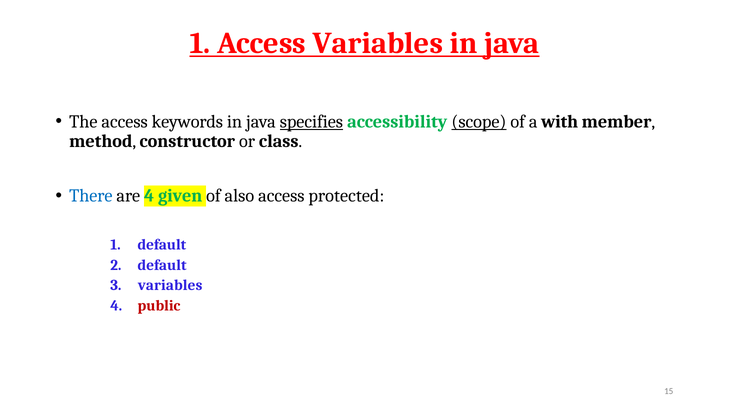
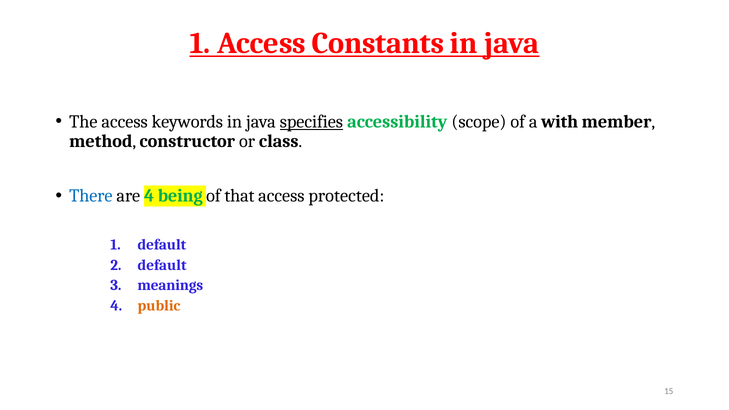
Access Variables: Variables -> Constants (378, 43)
scope underline: present -> none (479, 122)
given: given -> being (180, 196)
also: also -> that (239, 196)
variables: variables -> meanings (170, 285)
public colour: red -> orange (159, 306)
